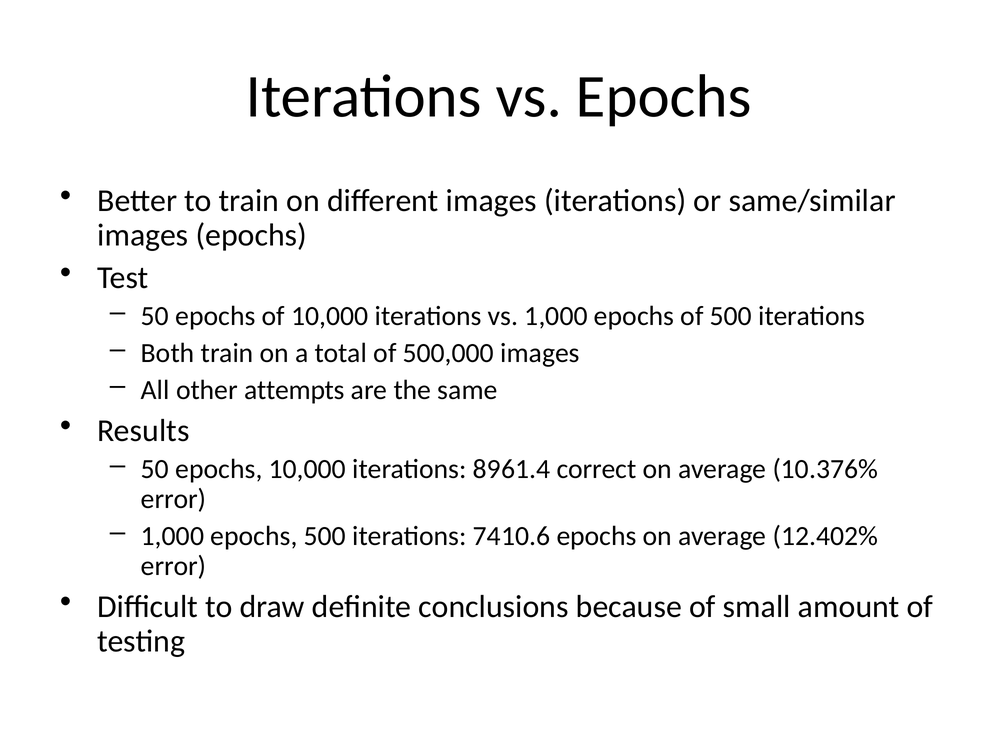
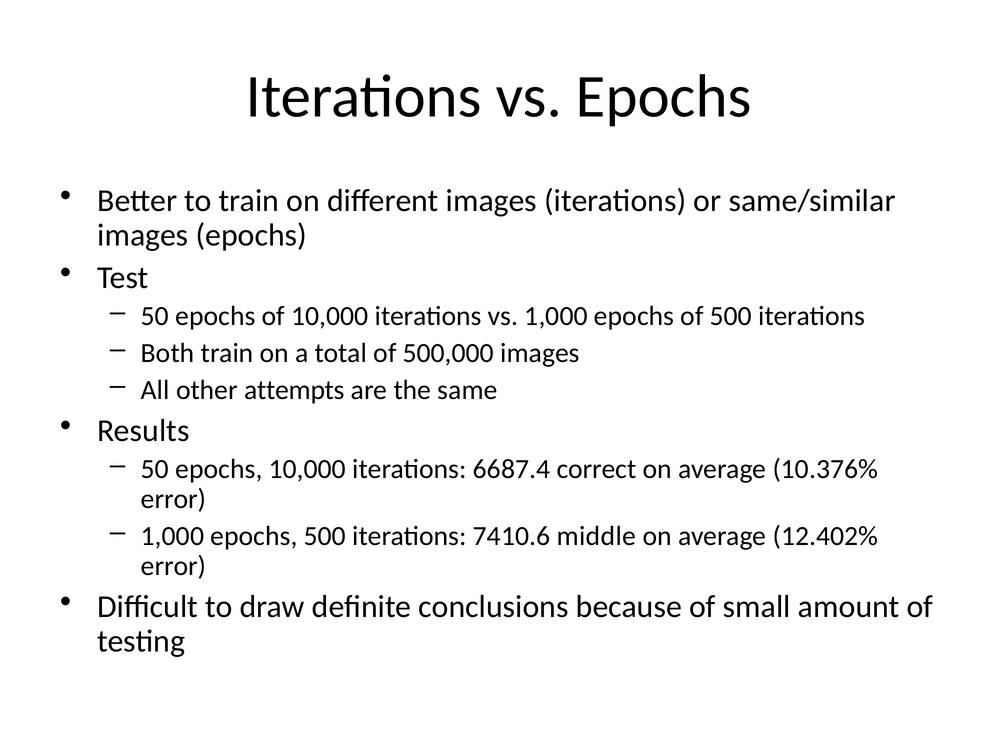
8961.4: 8961.4 -> 6687.4 (512, 470)
7410.6 epochs: epochs -> middle (596, 537)
